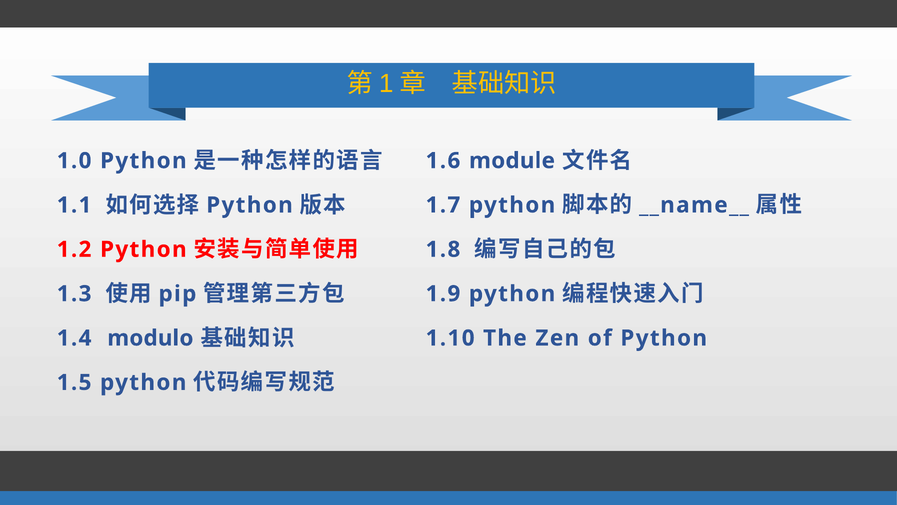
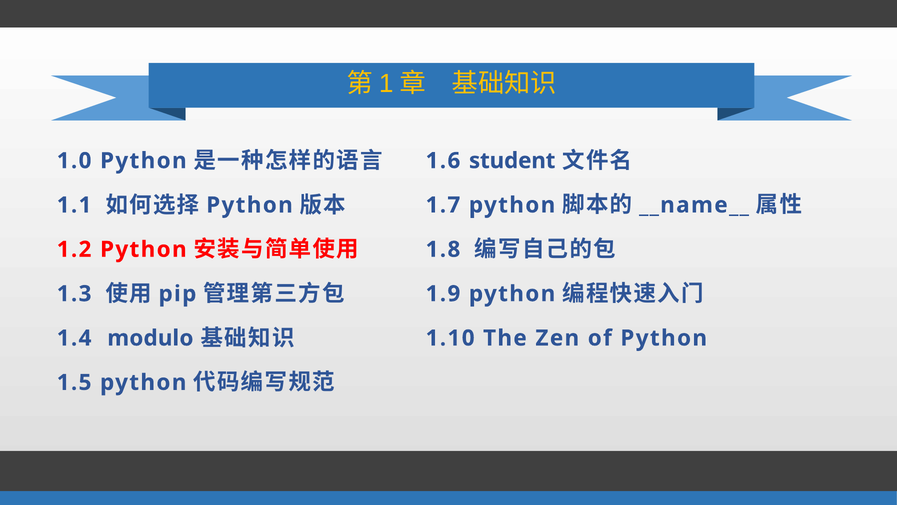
module: module -> student (512, 161)
